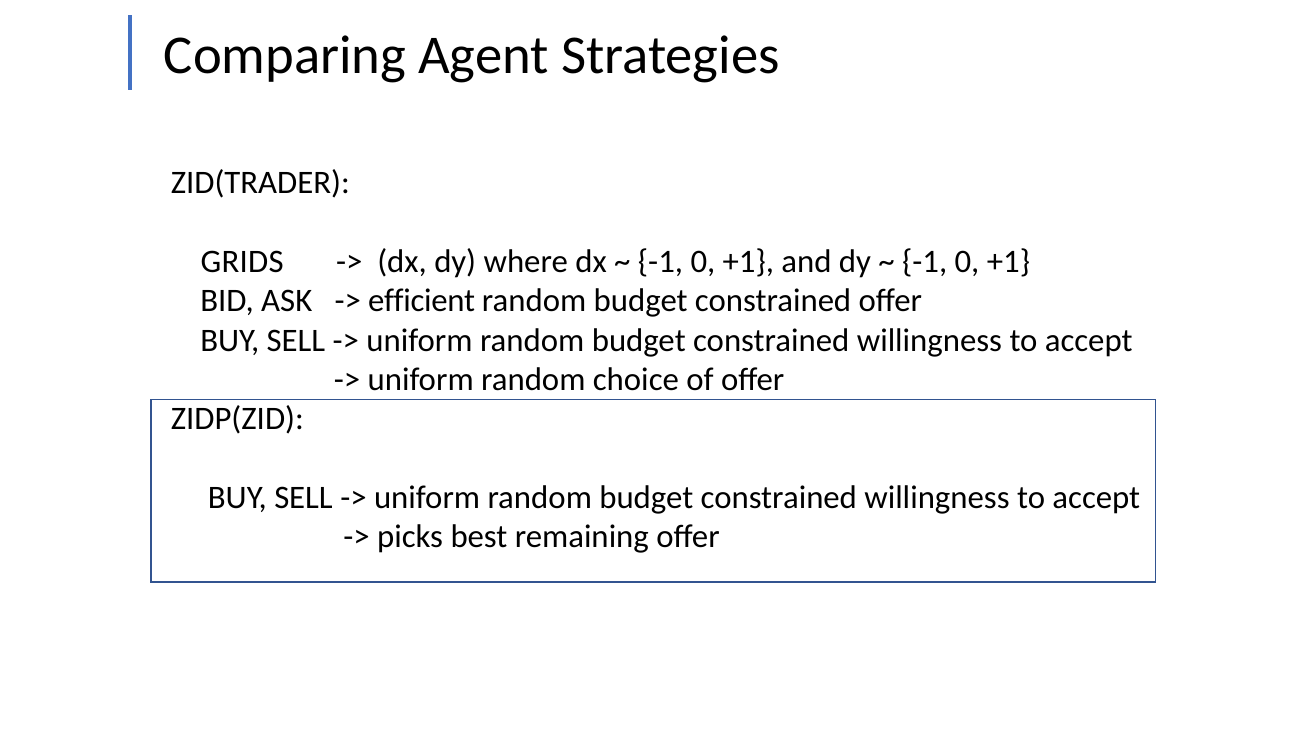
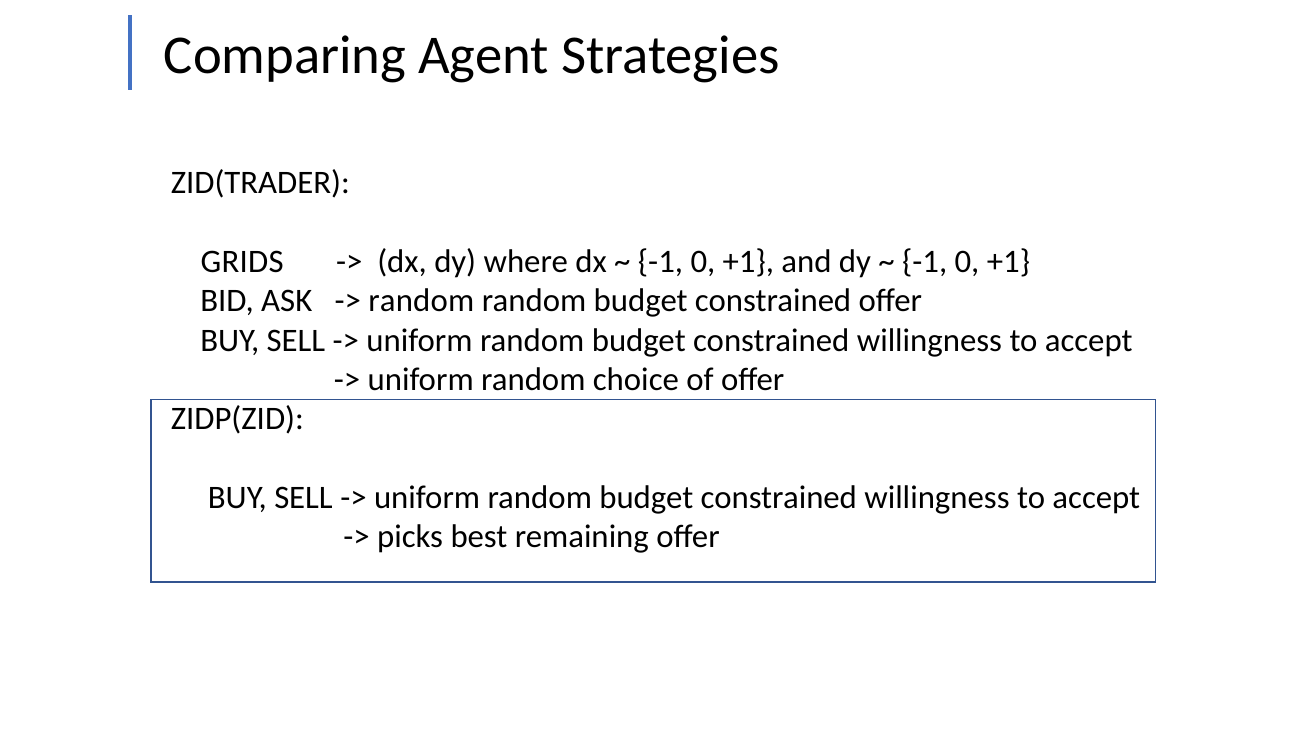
efficient: efficient -> random (421, 301)
